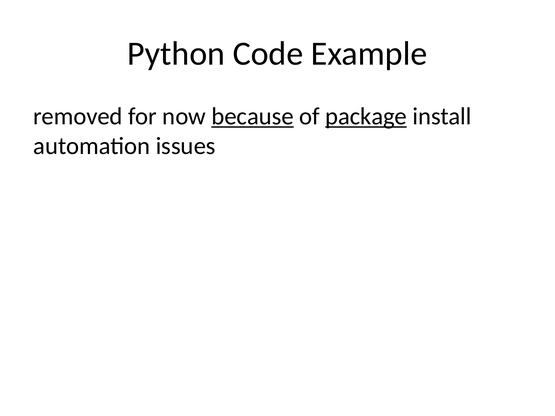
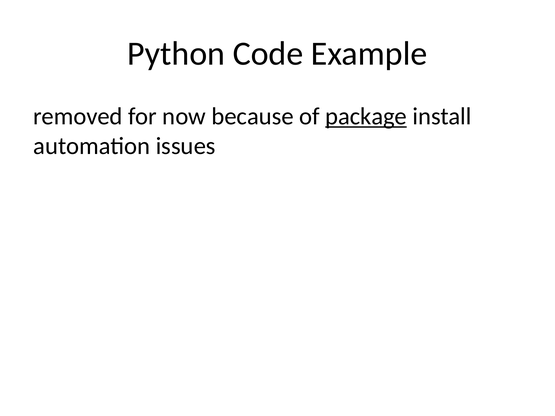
because underline: present -> none (253, 116)
